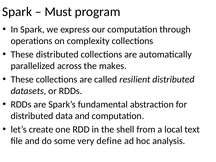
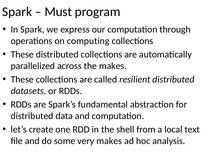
complexity: complexity -> computing (88, 41)
very define: define -> makes (109, 141)
